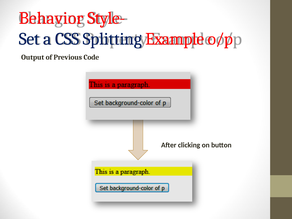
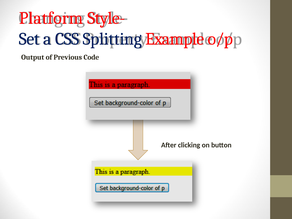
Behavior: Behavior -> Platform (51, 18)
